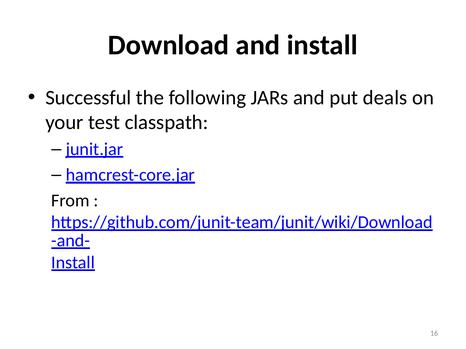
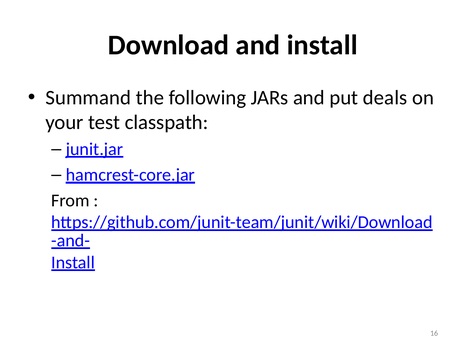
Successful: Successful -> Summand (88, 98)
